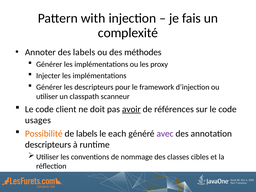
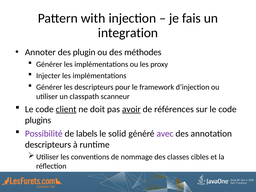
complexité: complexité -> integration (128, 33)
des labels: labels -> plugin (84, 52)
client underline: none -> present (66, 109)
usages: usages -> plugins (38, 120)
Possibilité colour: orange -> purple (44, 134)
each: each -> solid (117, 134)
